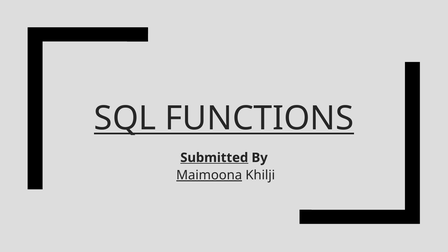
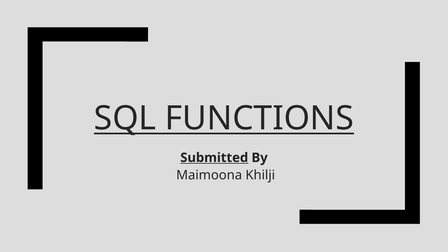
Maimoona underline: present -> none (209, 175)
